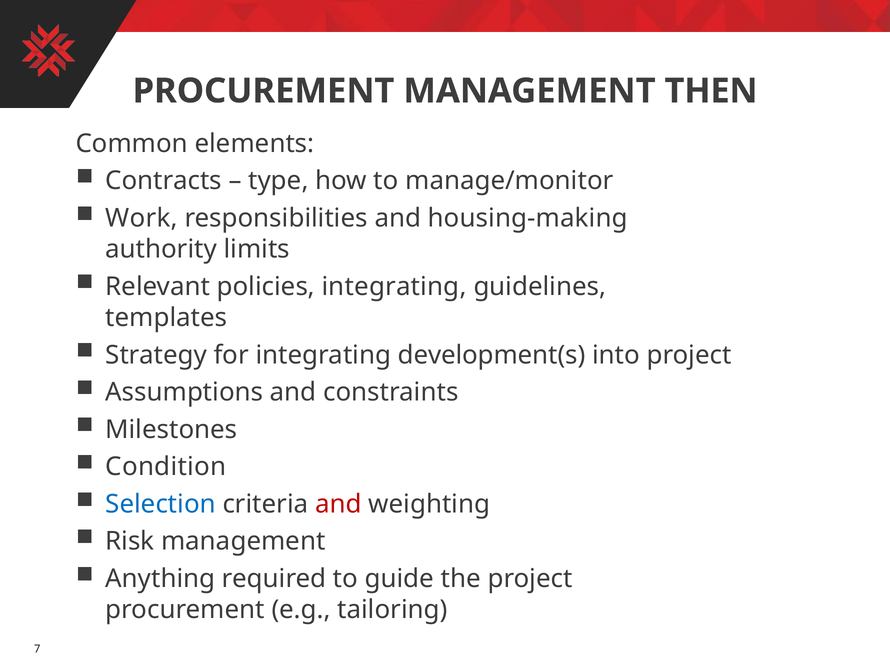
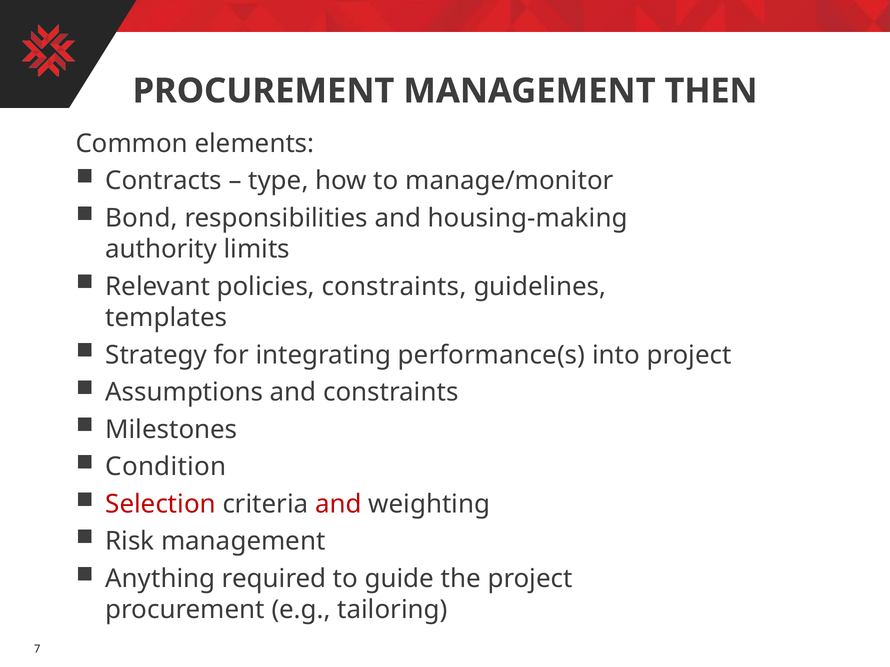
Work: Work -> Bond (142, 218)
policies integrating: integrating -> constraints (394, 287)
development(s: development(s -> performance(s (492, 355)
Selection colour: blue -> red (161, 505)
